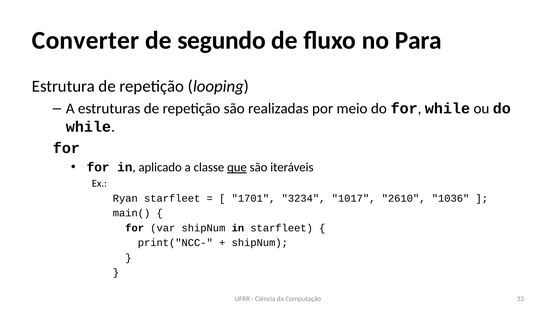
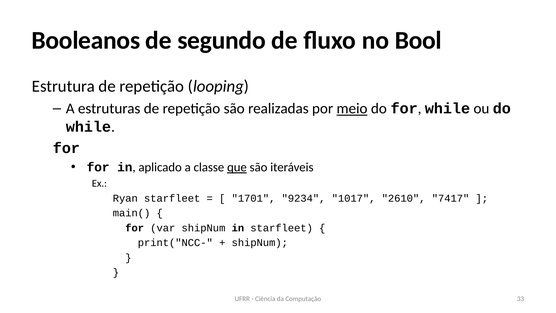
Converter: Converter -> Booleanos (86, 40)
Para: Para -> Bool (418, 40)
meio underline: none -> present (352, 109)
3234: 3234 -> 9234 (304, 198)
1036: 1036 -> 7417 (451, 198)
